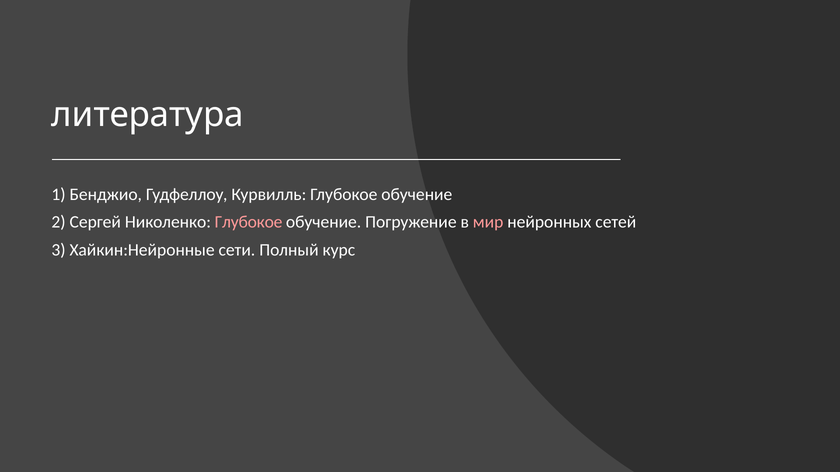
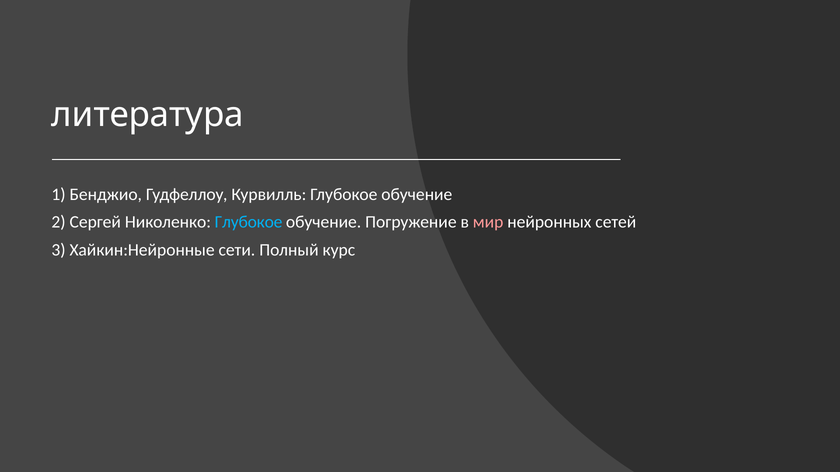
Глубокое colour: pink -> light blue (249, 222)
